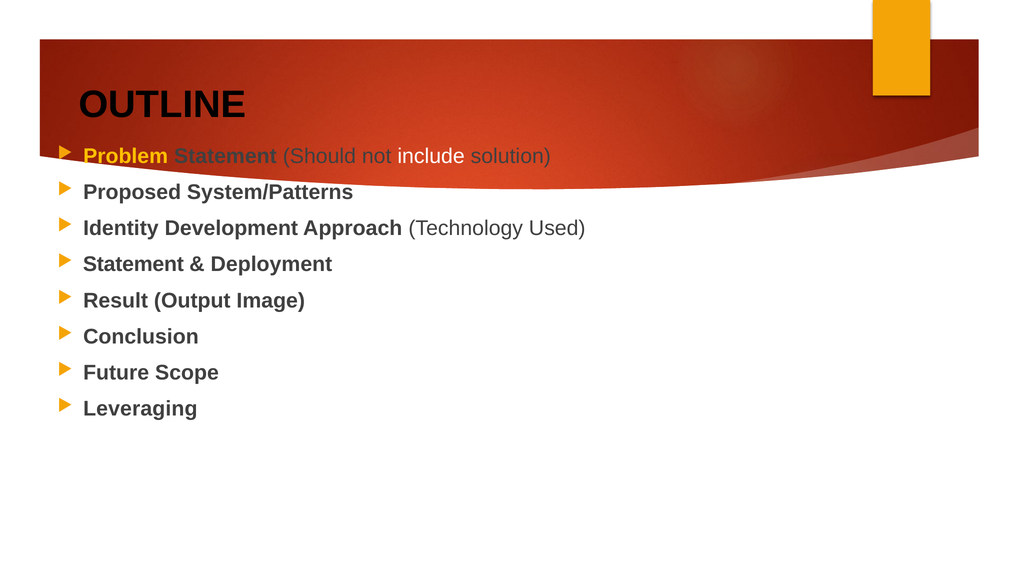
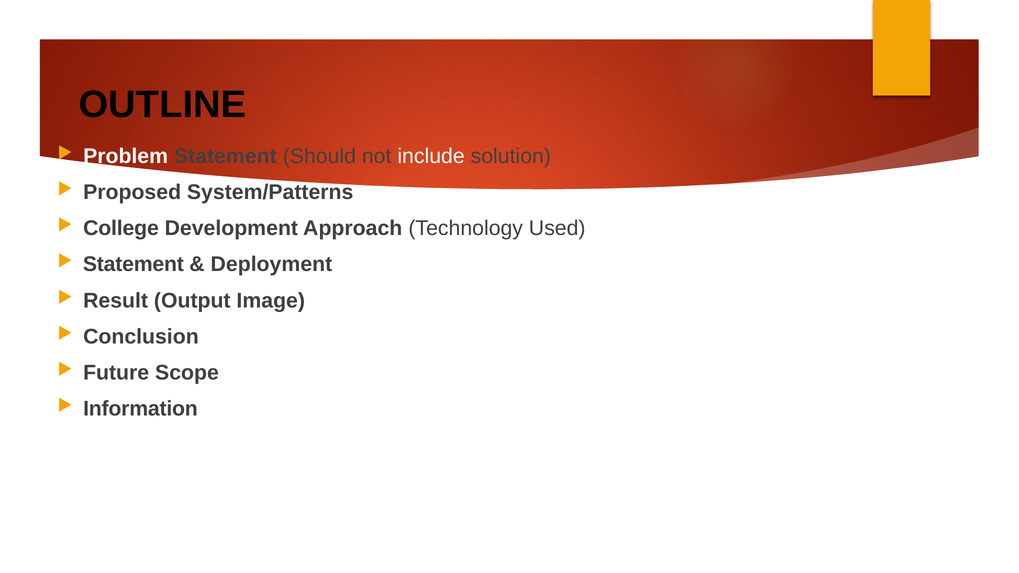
Problem colour: yellow -> white (126, 156)
Identity: Identity -> College (121, 228)
Leveraging: Leveraging -> Information (140, 409)
